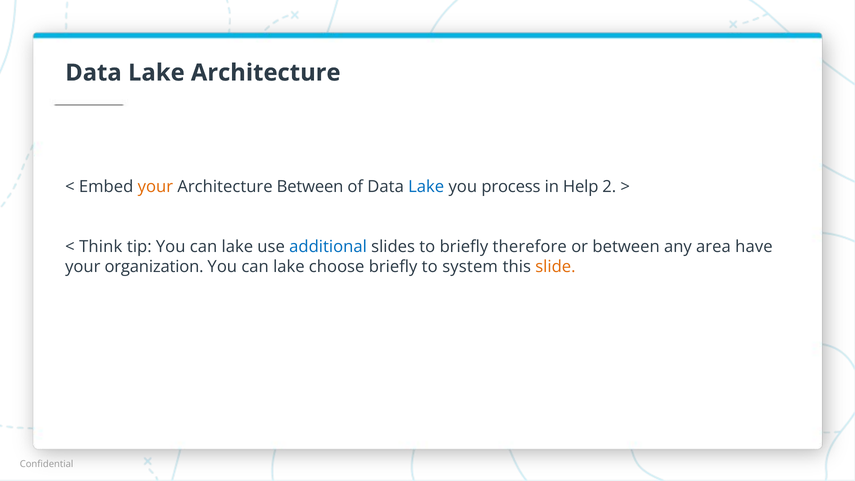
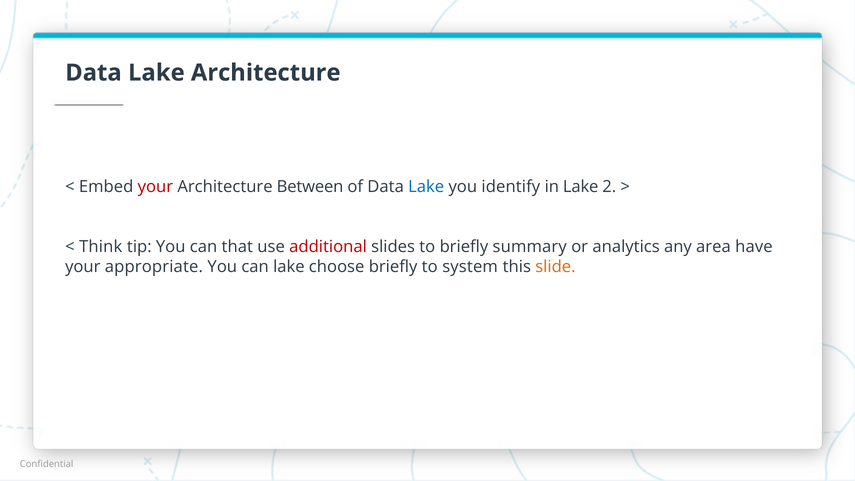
your colour: orange -> red (155, 187)
process: process -> identify (511, 187)
in Help: Help -> Lake (581, 187)
tip You can lake: lake -> that (237, 247)
additional colour: blue -> red (328, 247)
therefore: therefore -> summary (530, 247)
or between: between -> analytics (626, 247)
organization: organization -> appropriate (154, 267)
